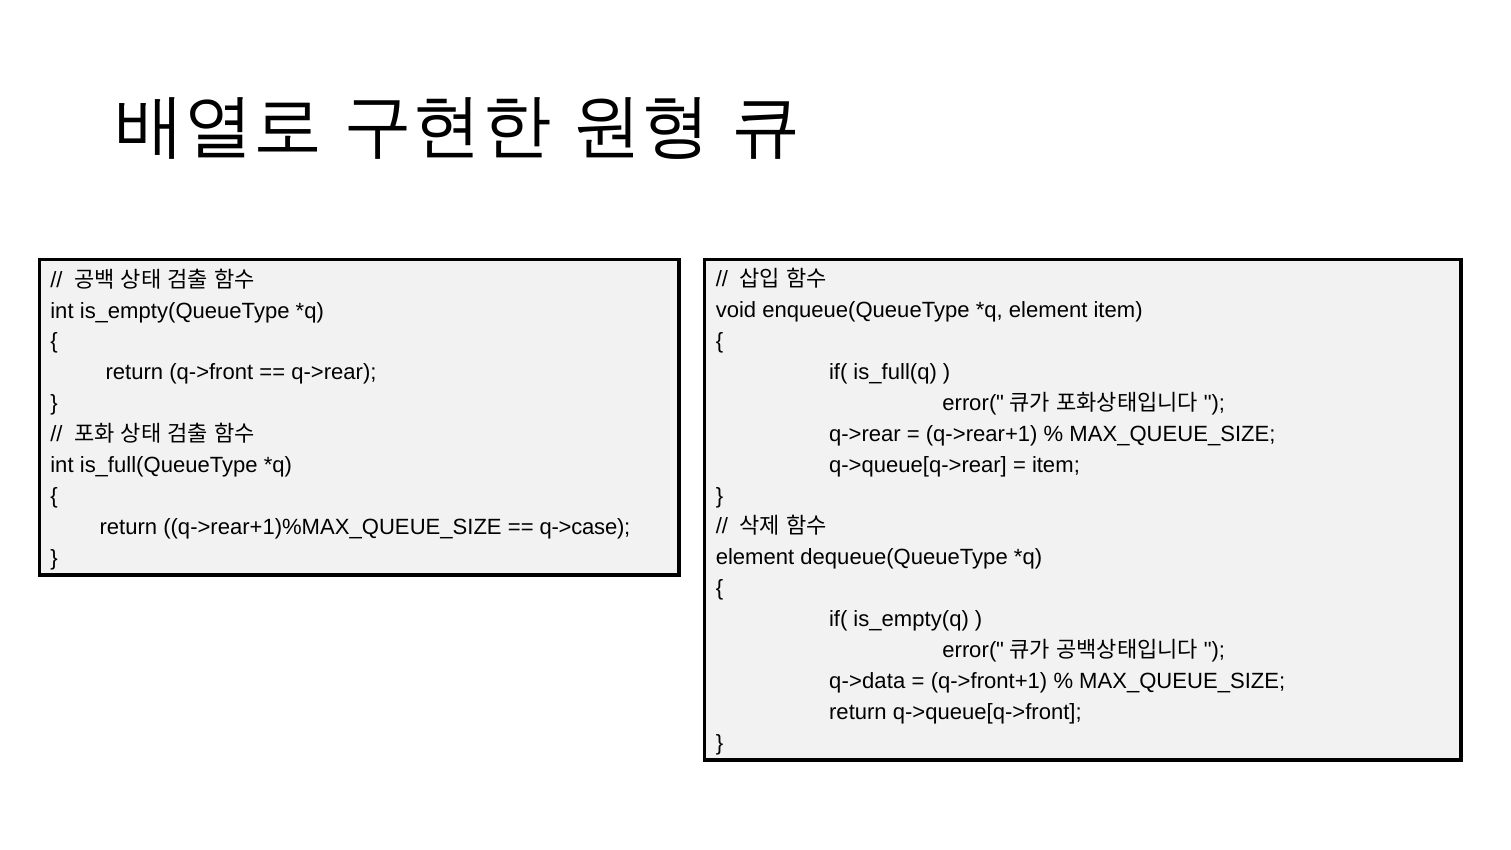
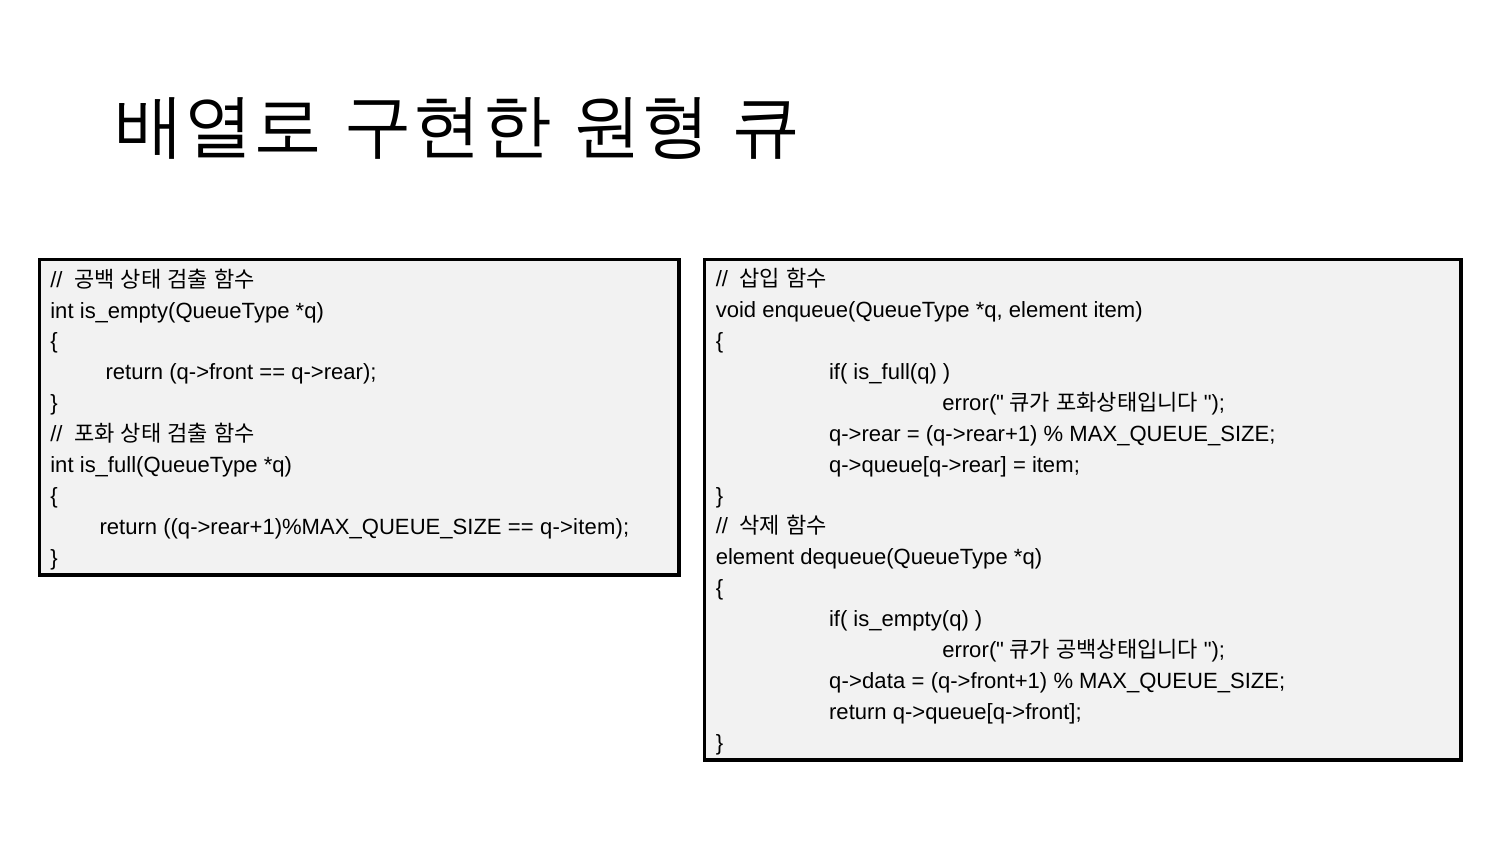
q->case: q->case -> q->item (585, 527)
